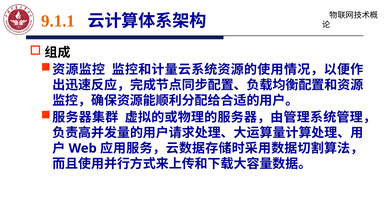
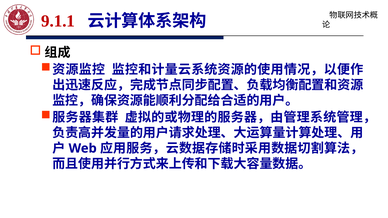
9.1.1 colour: orange -> red (58, 21)
